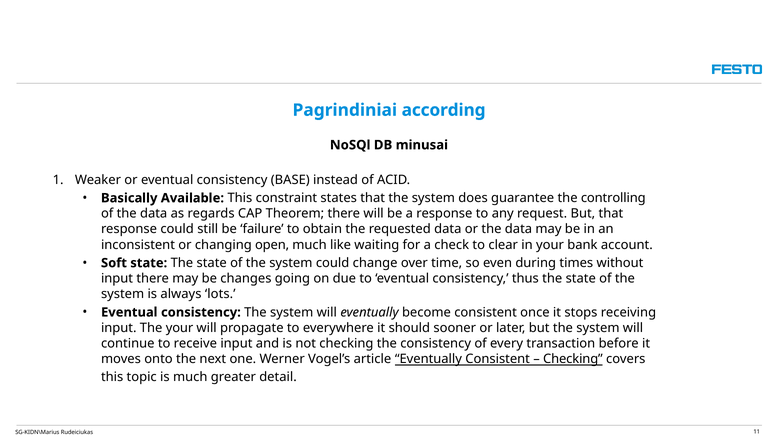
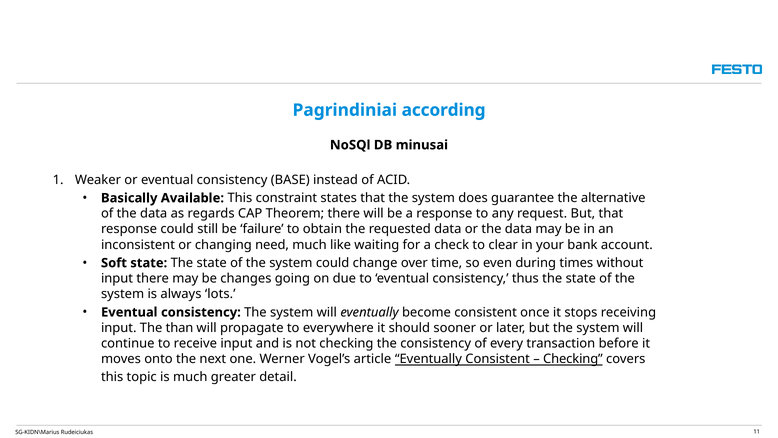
controlling: controlling -> alternative (613, 198)
open: open -> need (272, 245)
The your: your -> than (180, 328)
